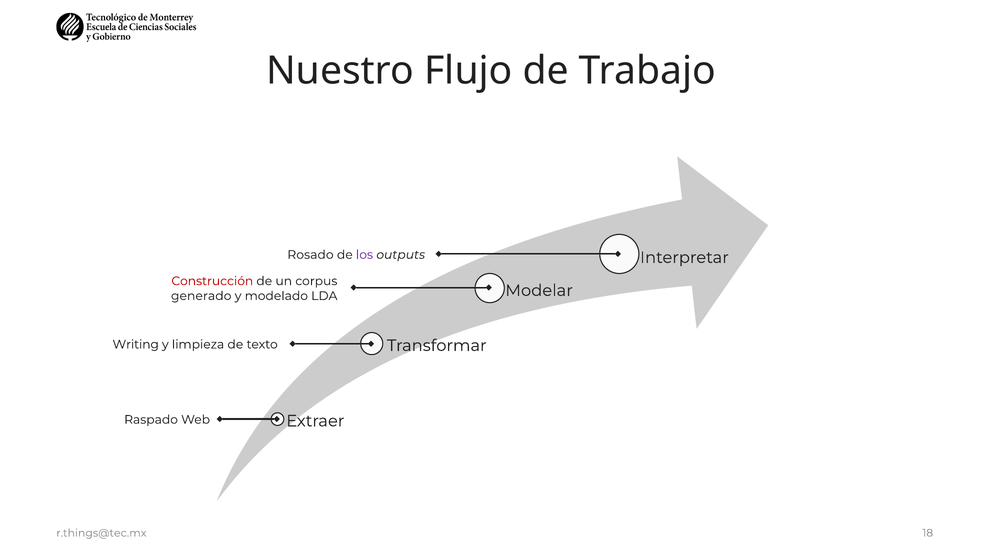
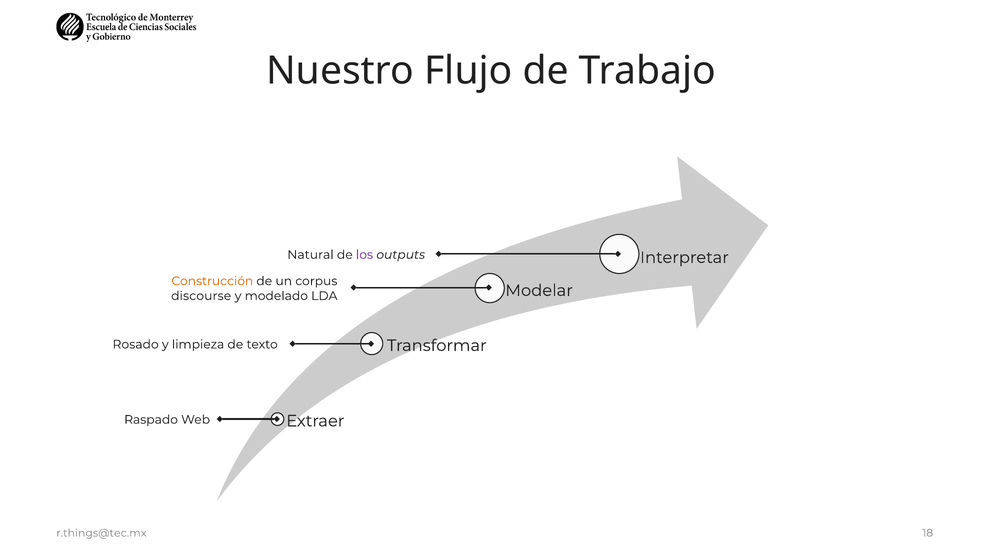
Rosado: Rosado -> Natural (310, 255)
Construcción colour: red -> orange (212, 281)
generado: generado -> discourse (201, 296)
Writing: Writing -> Rosado (136, 344)
